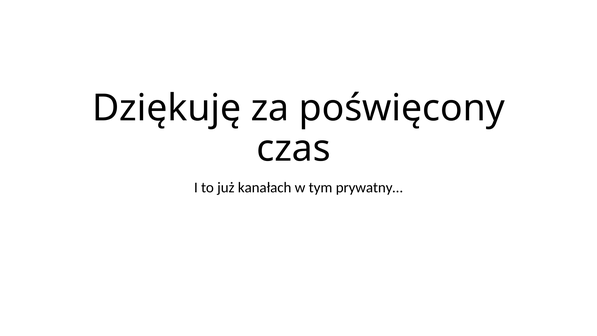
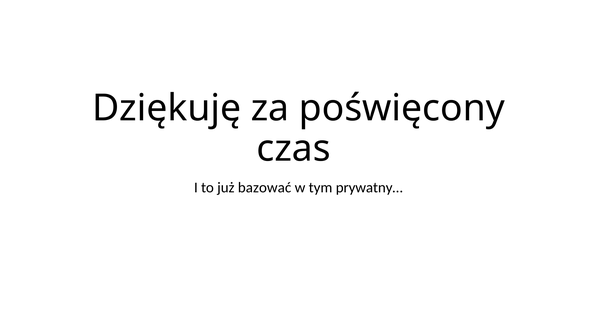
kanałach: kanałach -> bazować (265, 187)
